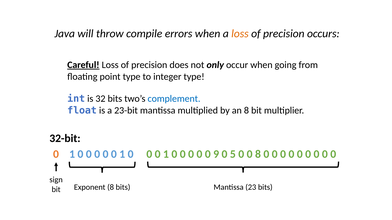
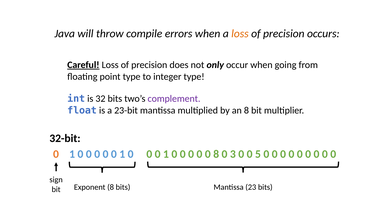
complement colour: blue -> purple (174, 99)
0 9: 9 -> 8 (216, 154)
5: 5 -> 3 (233, 154)
0 8: 8 -> 5 (258, 154)
